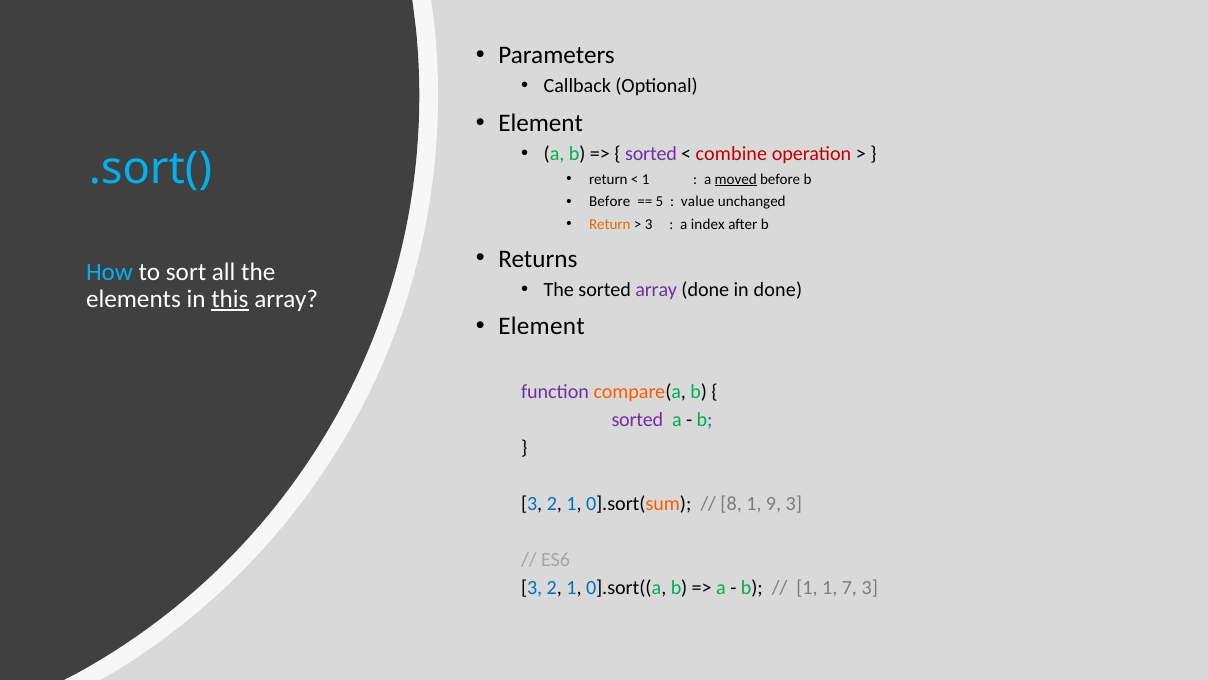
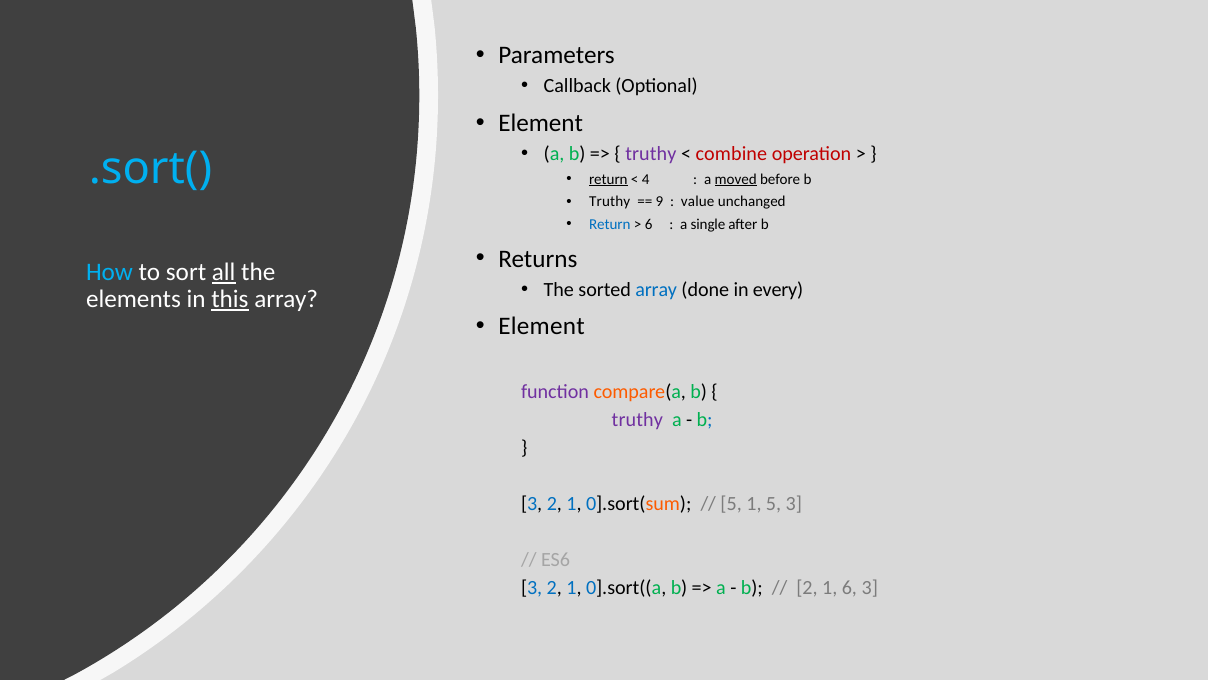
sorted: sorted -> truthy (651, 154)
return underline: none -> present (608, 179)
1: 1 -> 4 (646, 179)
Before: Before -> Truthy (610, 202)
5: 5 -> 9 (659, 202)
Return colour: orange -> blue (610, 224)
3: 3 -> 6 (649, 224)
index: index -> single (708, 224)
all underline: none -> present (224, 272)
array colour: purple -> blue (656, 289)
in done: done -> every (778, 289)
sorted: sorted -> truthy (637, 419)
8: 8 -> 5 (731, 503)
1 9: 9 -> 5 (774, 503)
1: 1 -> 2 (807, 587)
1 7: 7 -> 6 (849, 587)
